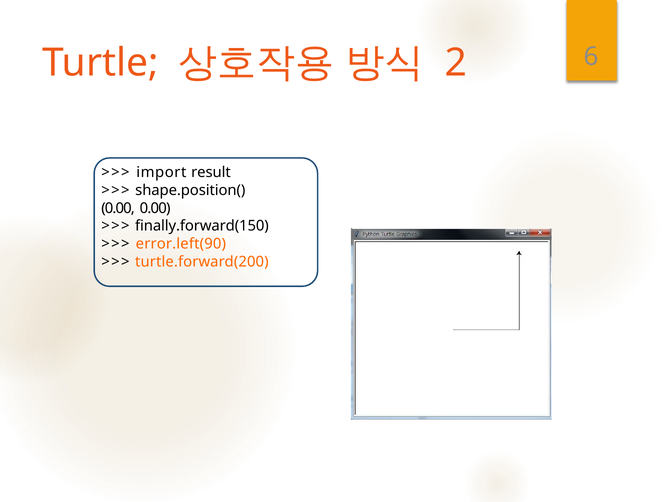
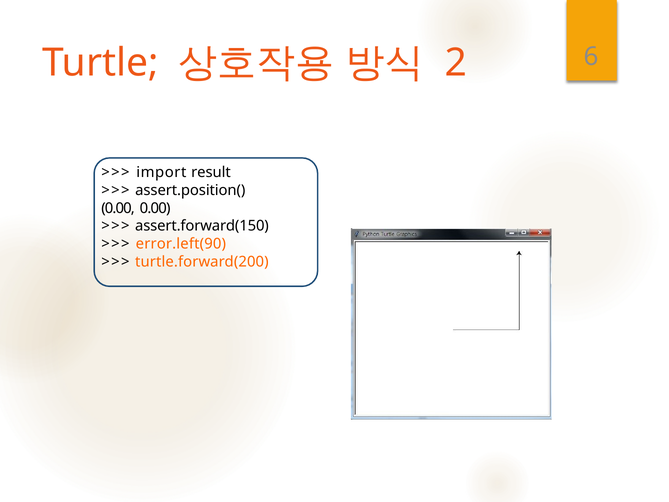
shape.position(: shape.position( -> assert.position( (190, 190)
finally.forward(150: finally.forward(150 -> assert.forward(150 (202, 226)
